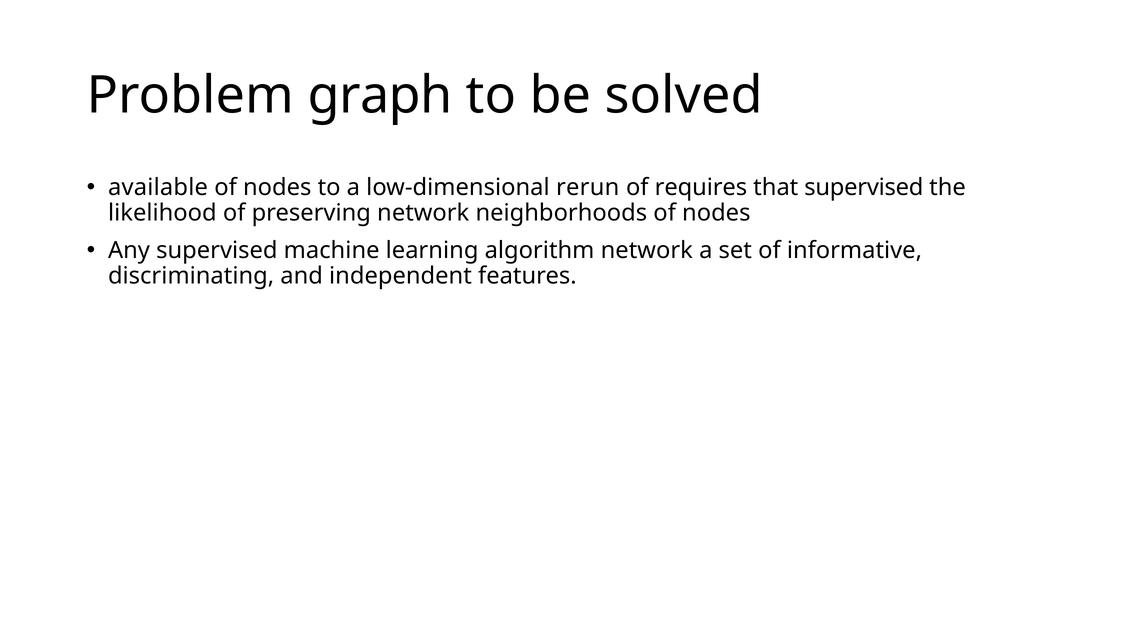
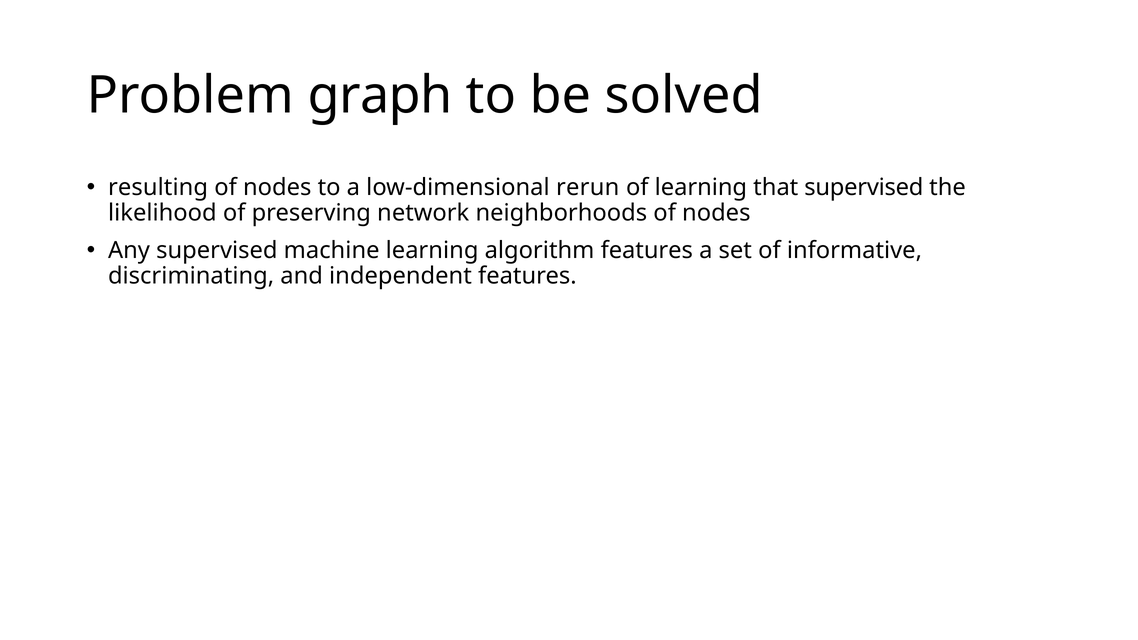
available: available -> resulting (158, 187)
of requires: requires -> learning (701, 187)
algorithm network: network -> features (647, 251)
